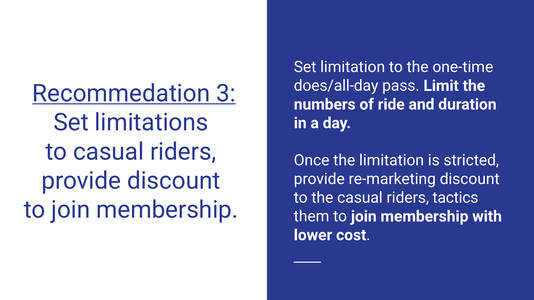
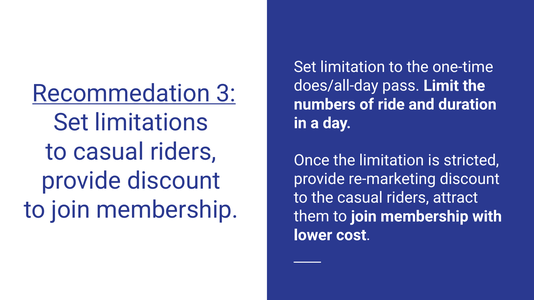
tactics: tactics -> attract (455, 198)
